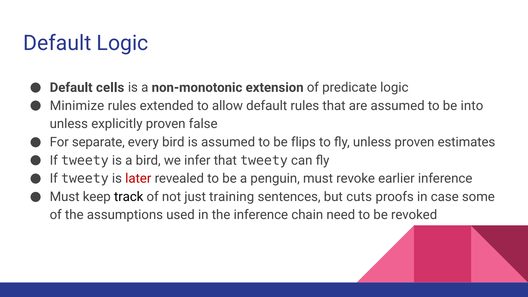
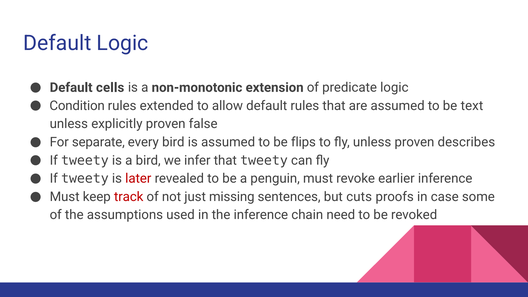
Minimize: Minimize -> Condition (77, 106)
into: into -> text (472, 106)
estimates: estimates -> describes (466, 142)
track colour: black -> red (129, 197)
training: training -> missing (232, 197)
